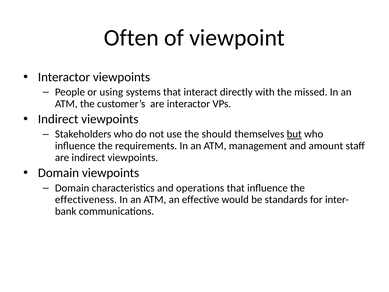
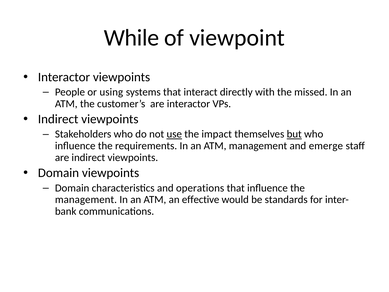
Often: Often -> While (131, 38)
use underline: none -> present (174, 134)
should: should -> impact (217, 134)
amount: amount -> emerge (326, 146)
effectiveness: effectiveness -> management (86, 199)
